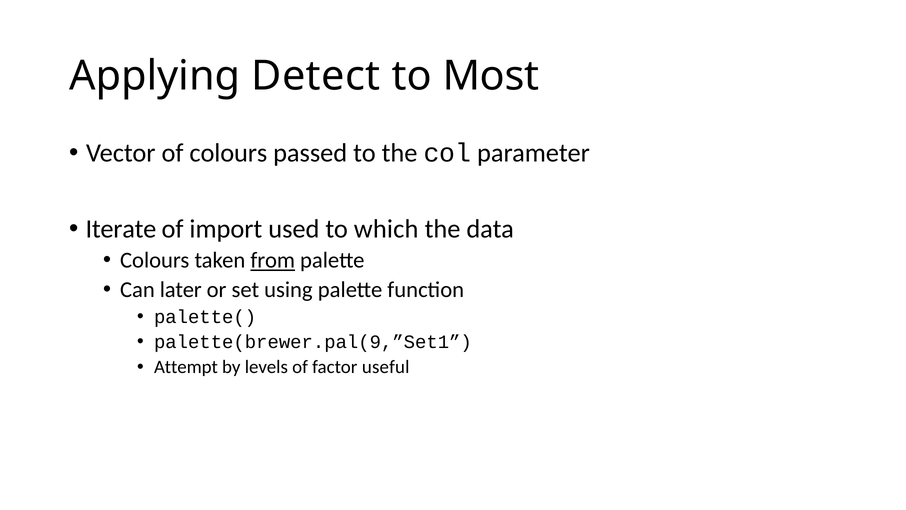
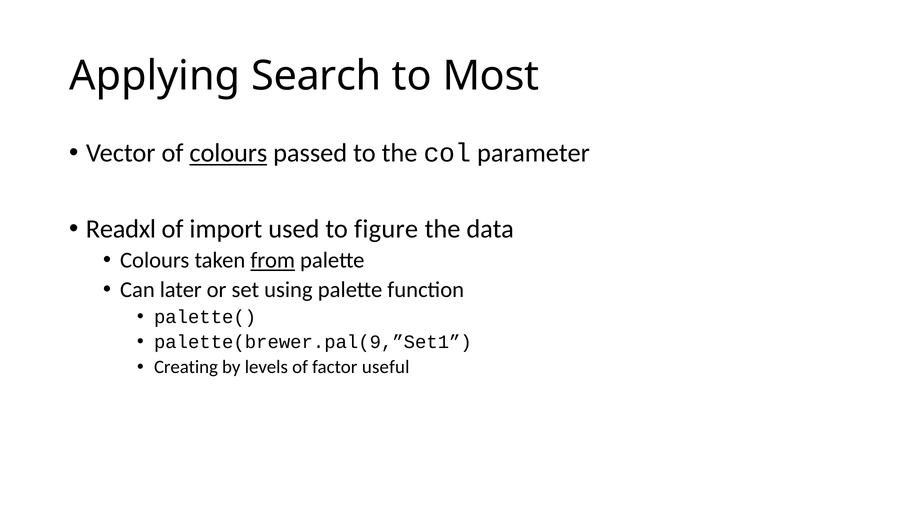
Detect: Detect -> Search (316, 76)
colours underline: none -> present (228, 153)
Iterate: Iterate -> Readxl (121, 229)
which: which -> figure (386, 229)
Attempt: Attempt -> Creating (186, 367)
